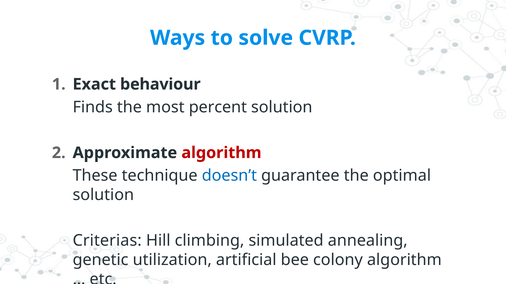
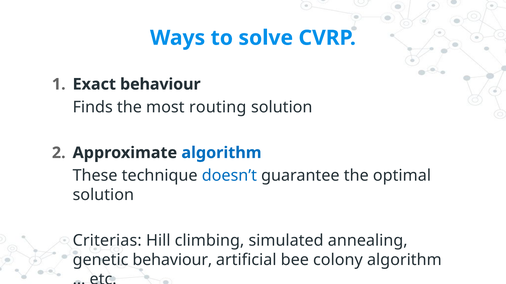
percent: percent -> routing (218, 107)
algorithm colour: red -> blue (221, 153)
genetic utilization: utilization -> behaviour (172, 261)
